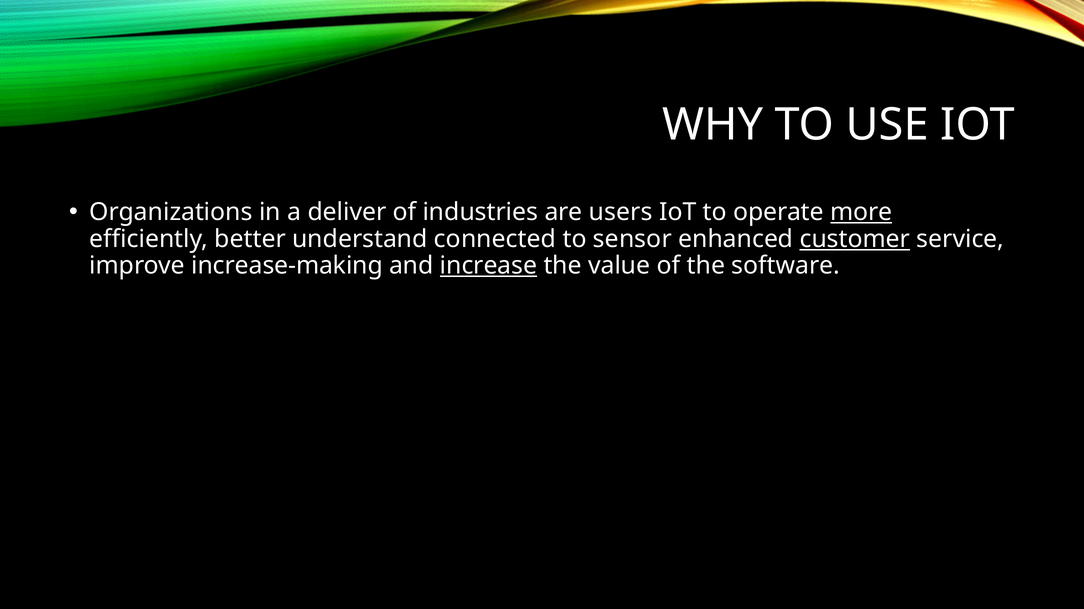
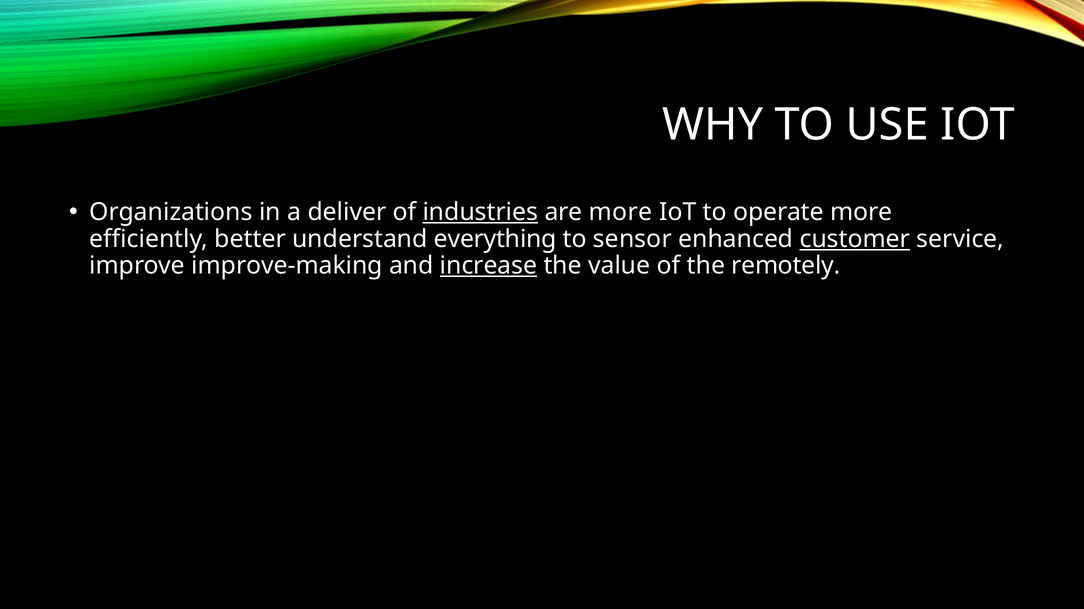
industries underline: none -> present (480, 212)
are users: users -> more (621, 212)
more underline: present -> none (861, 212)
connected: connected -> everything (495, 239)
increase-making: increase-making -> improve-making (287, 266)
software: software -> remotely (786, 266)
